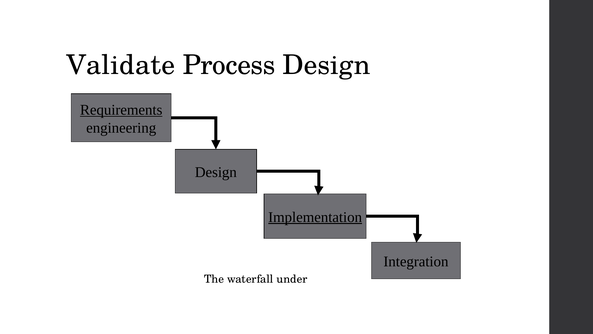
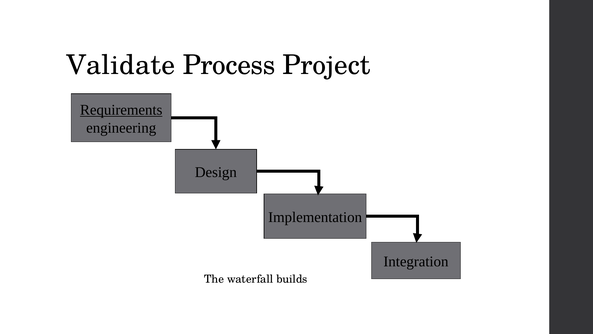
Process Design: Design -> Project (326, 65)
Implementation underline: present -> none (315, 217)
under: under -> builds (292, 279)
